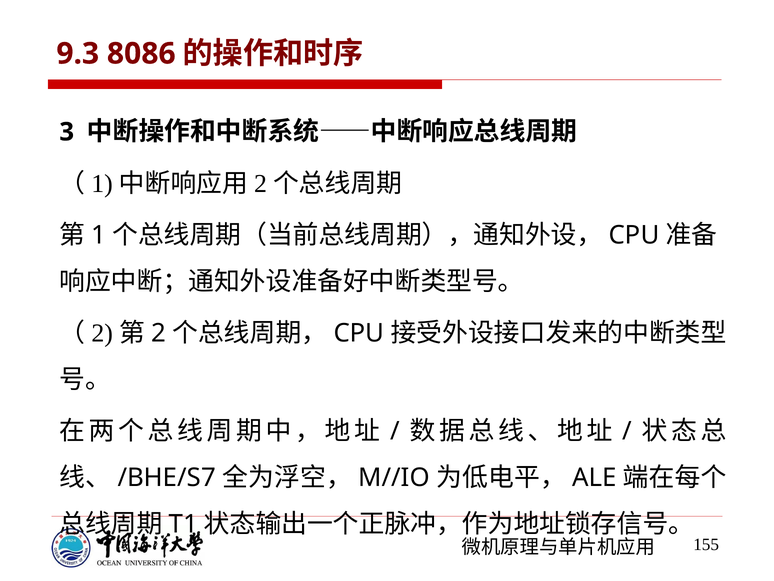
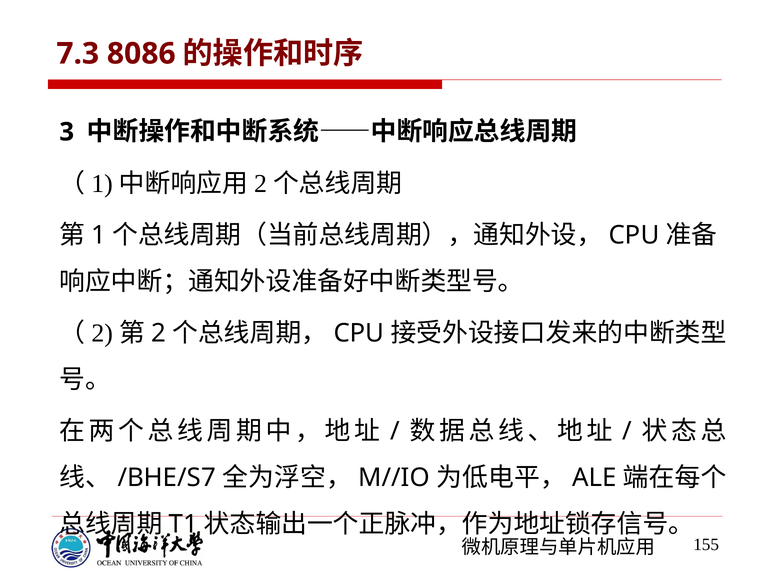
9.3: 9.3 -> 7.3 (78, 54)
